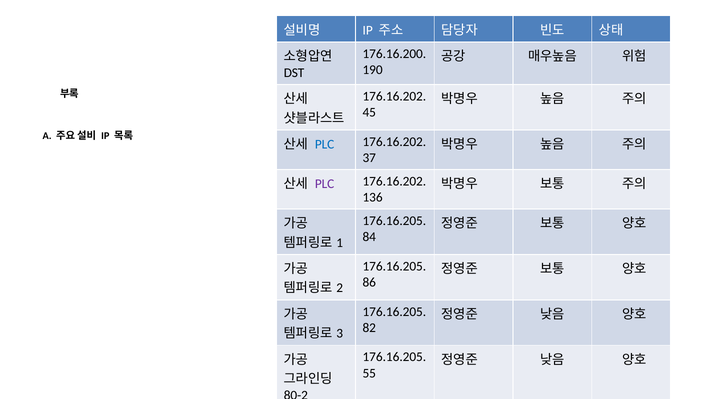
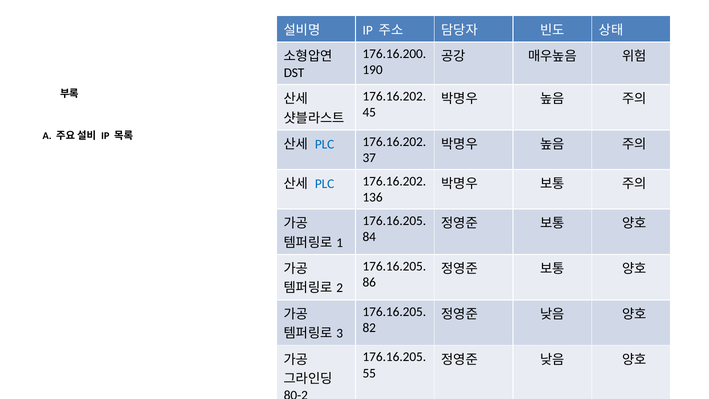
PLC colour: purple -> blue (325, 184)
